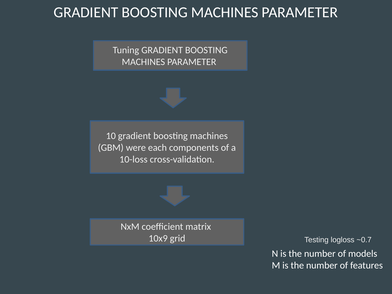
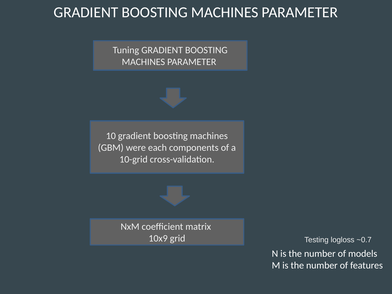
10-loss: 10-loss -> 10-grid (134, 159)
